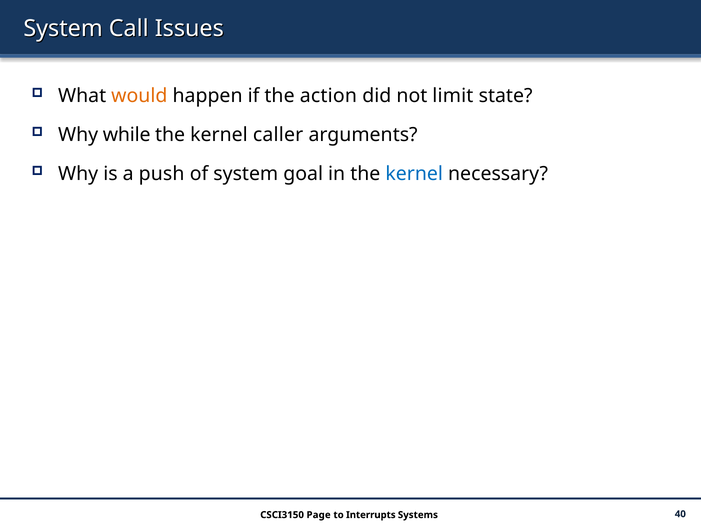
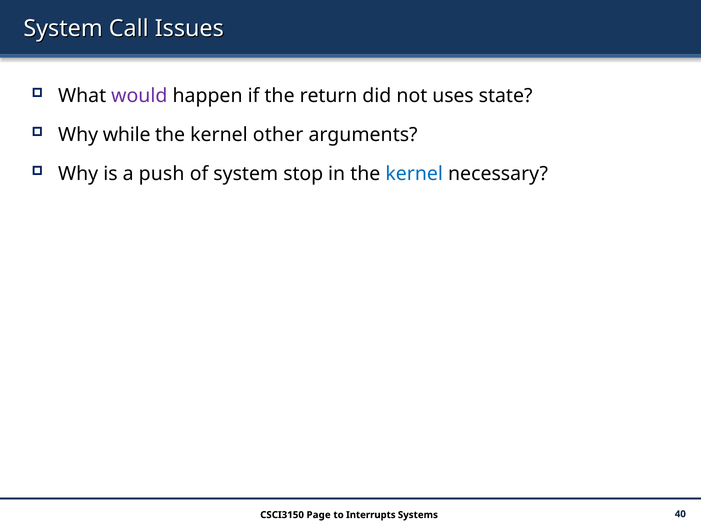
would colour: orange -> purple (139, 96)
action: action -> return (329, 96)
limit: limit -> uses (453, 96)
caller: caller -> other (278, 135)
goal: goal -> stop (303, 174)
